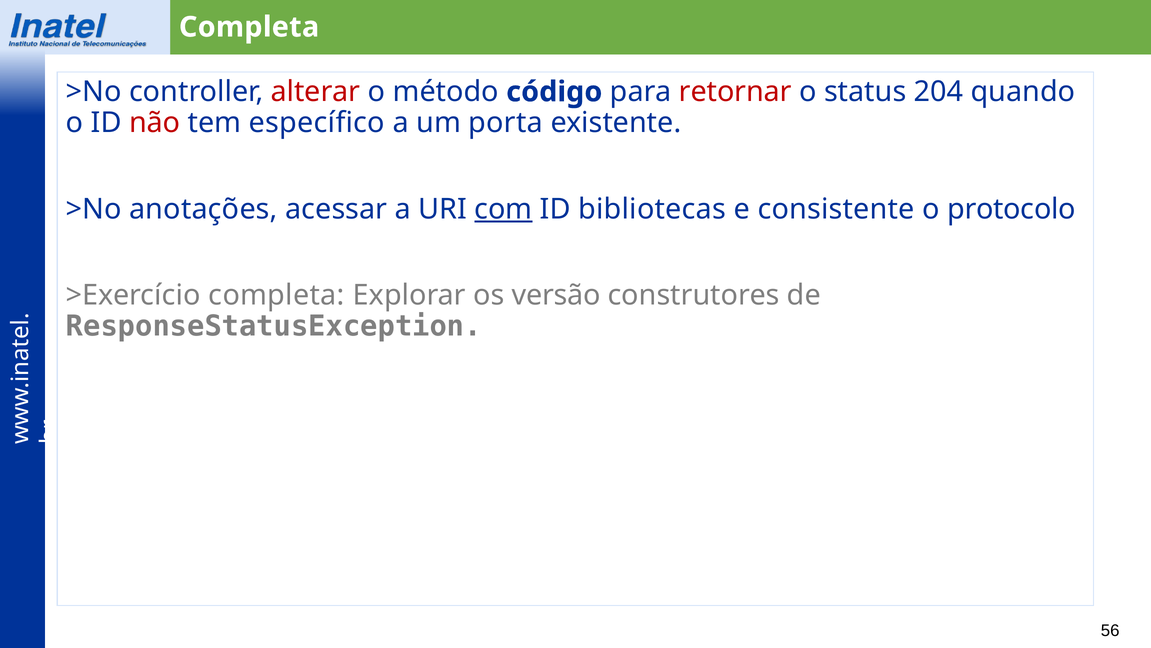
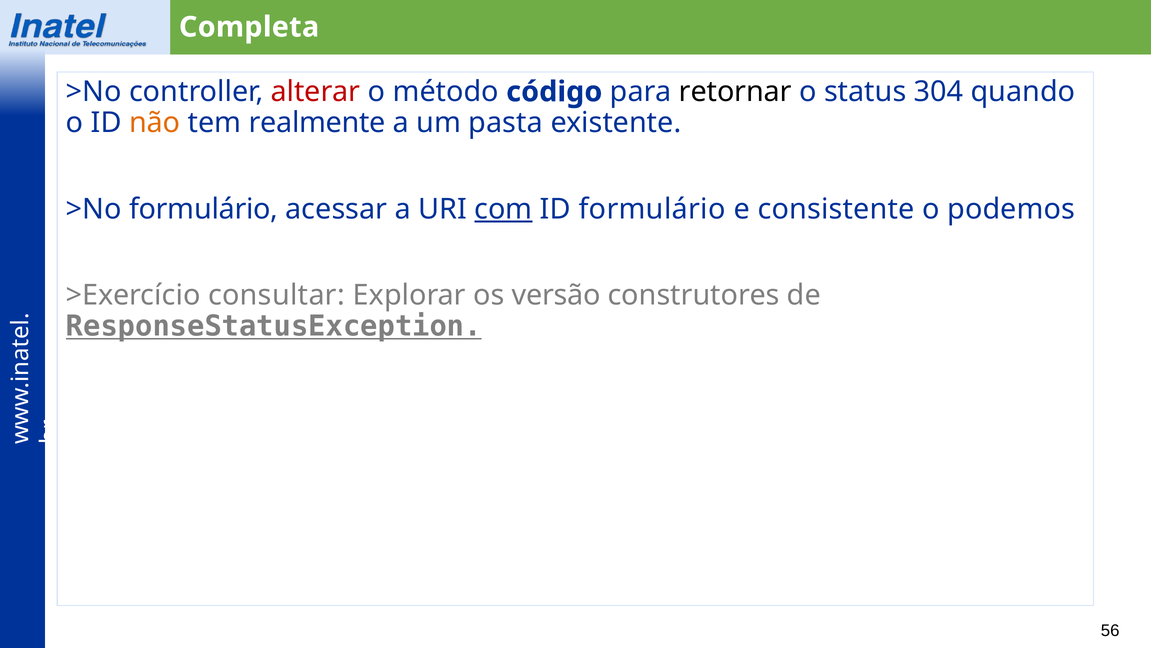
retornar colour: red -> black (735, 92)
204: 204 -> 304 (939, 92)
não colour: red -> orange (155, 123)
específico: específico -> realmente (317, 123)
porta: porta -> pasta (506, 123)
>No anotações: anotações -> formulário (204, 209)
ID bibliotecas: bibliotecas -> formulário (652, 209)
protocolo: protocolo -> podemos (1011, 209)
>Exercício completa: completa -> consultar (276, 295)
ResponseStatusException underline: none -> present (274, 326)
